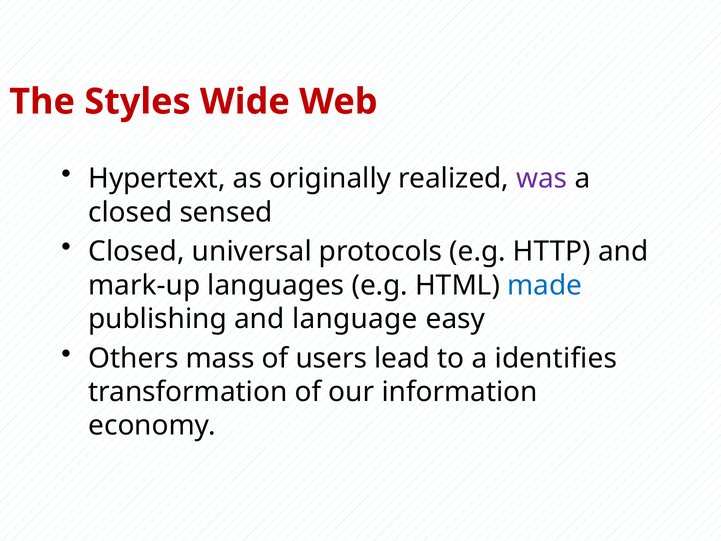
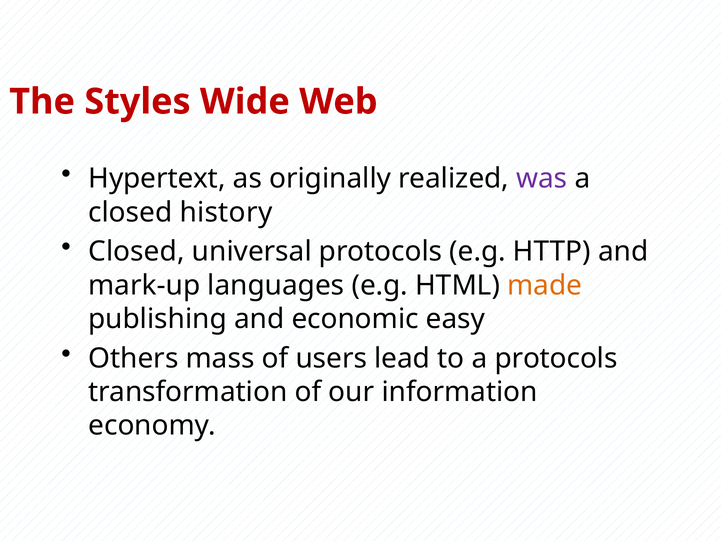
sensed: sensed -> history (226, 212)
made colour: blue -> orange (545, 285)
language: language -> economic (355, 319)
a identifies: identifies -> protocols (556, 358)
